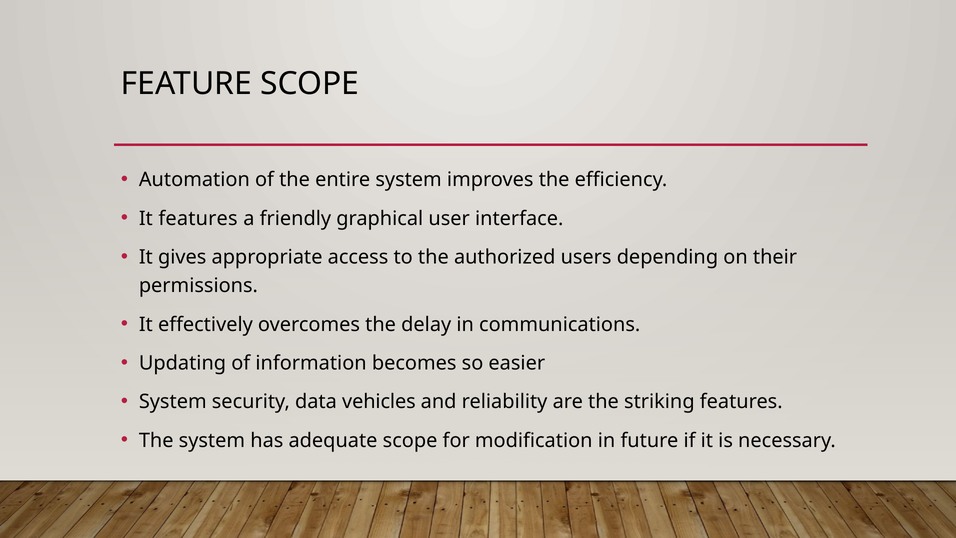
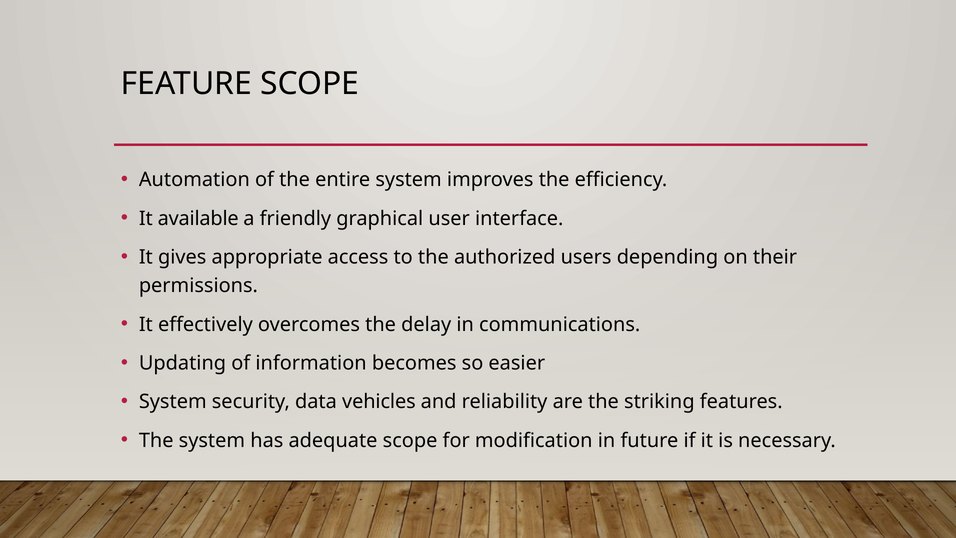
It features: features -> available (198, 218)
